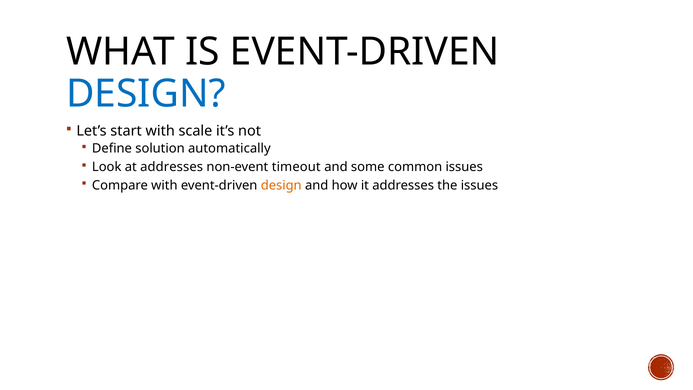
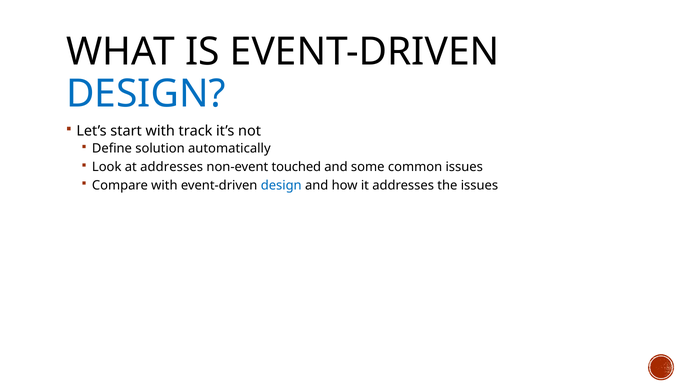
scale: scale -> track (195, 131)
timeout: timeout -> touched (296, 167)
design colour: orange -> blue (281, 185)
